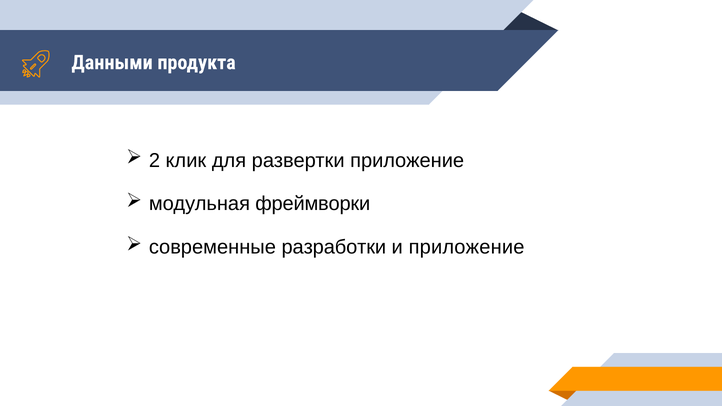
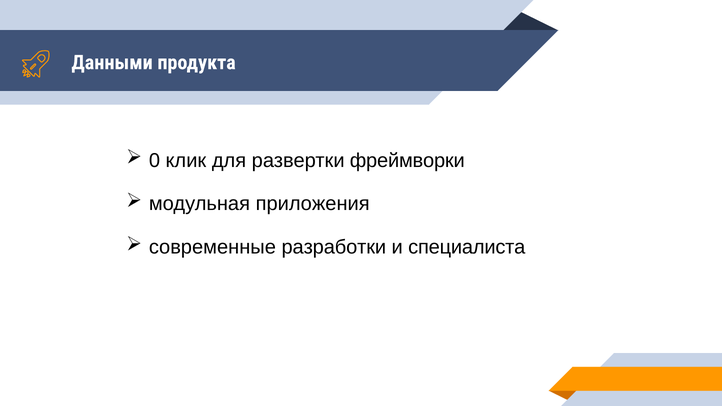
2: 2 -> 0 (154, 161)
развертки приложение: приложение -> фреймворки (407, 161)
фреймворки: фреймворки -> приложения (313, 204)
и приложение: приложение -> специалиста (467, 247)
